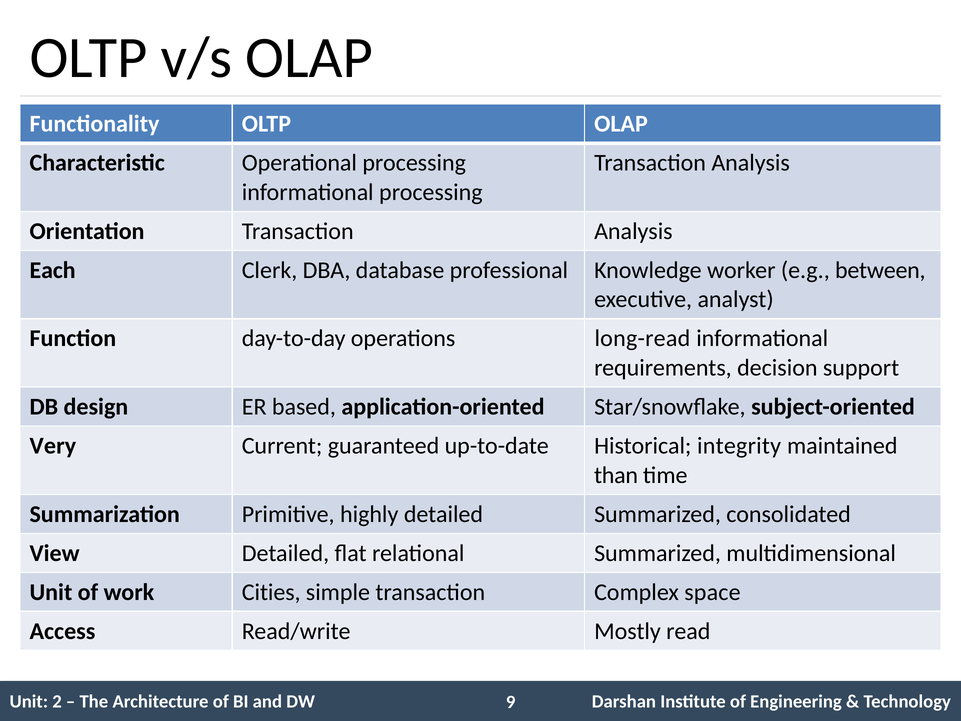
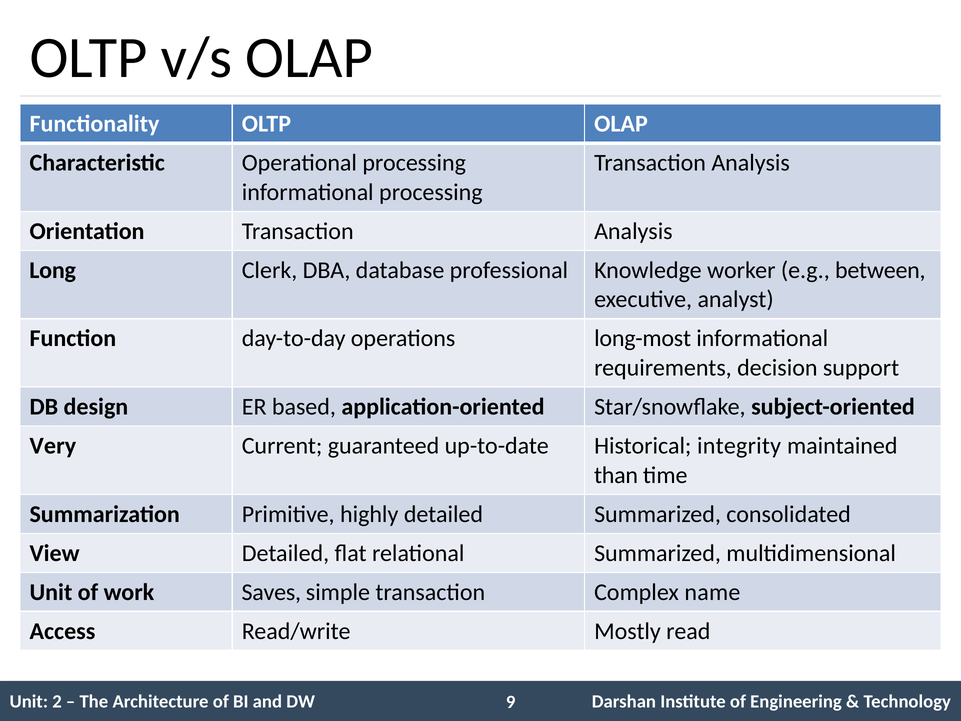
Each: Each -> Long (53, 270)
long-read: long-read -> long-most (643, 338)
Cities: Cities -> Saves (271, 592)
space: space -> name (712, 592)
